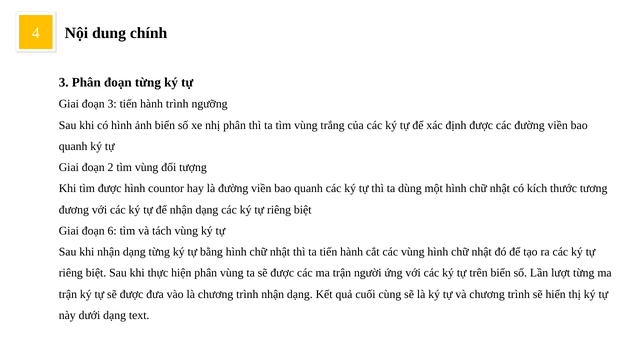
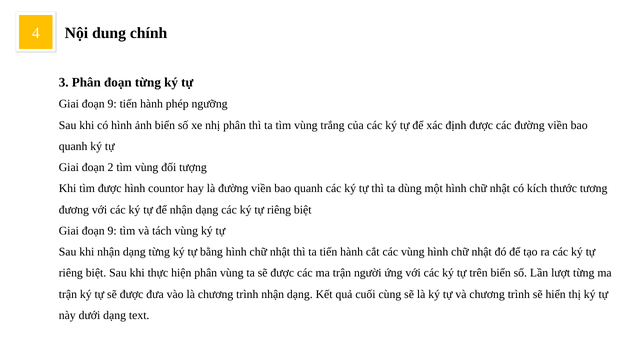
3: 3 -> 9 (112, 104)
hành trình: trình -> phép (177, 104)
6: 6 -> 9 (112, 231)
